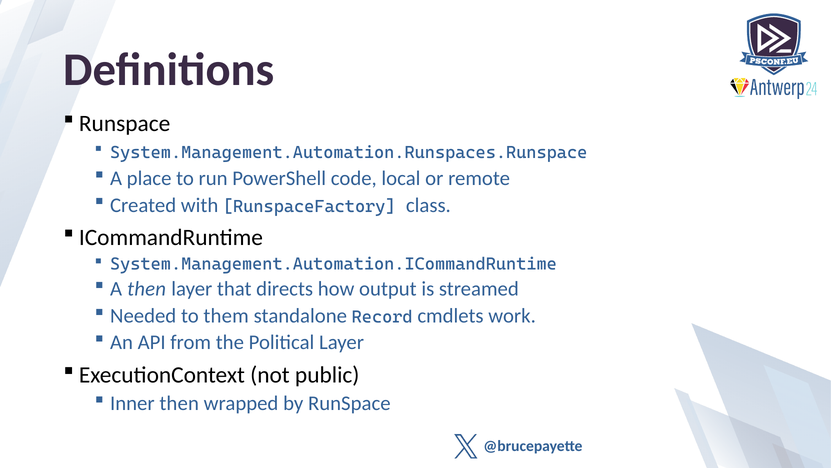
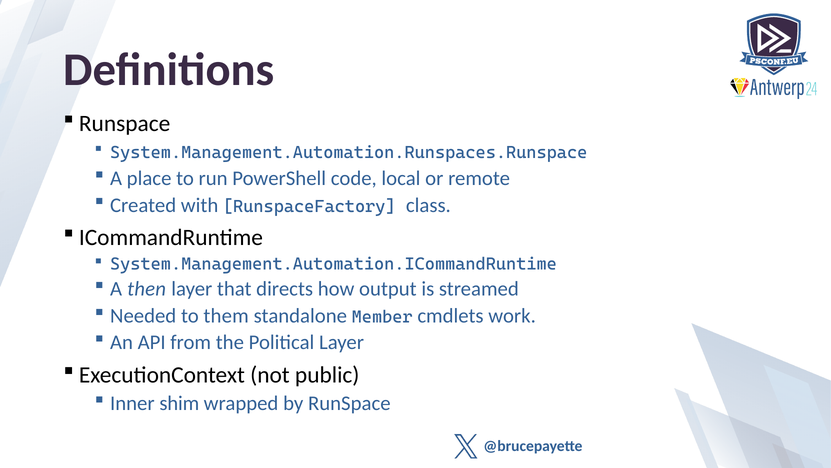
Record: Record -> Member (382, 316)
Inner then: then -> shim (179, 403)
